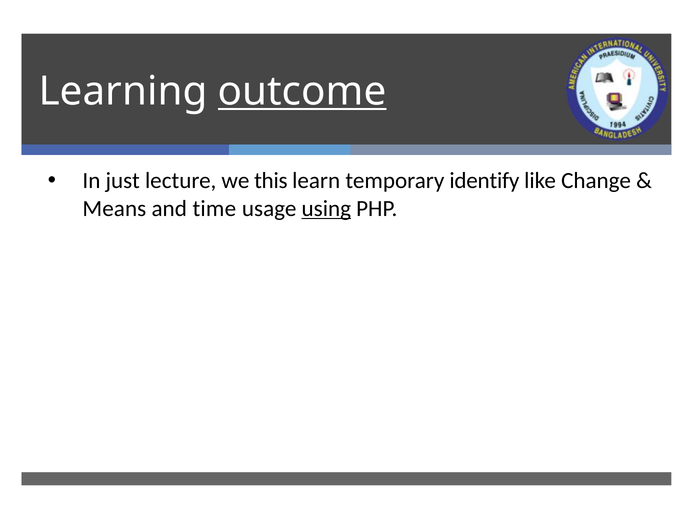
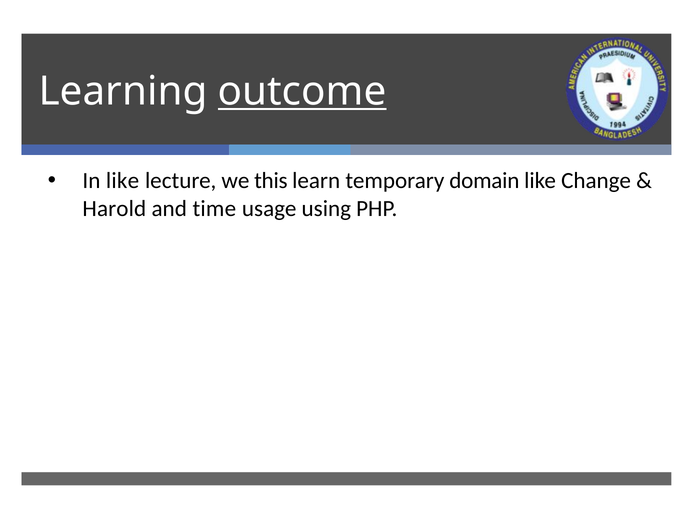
In just: just -> like (123, 181)
identify: identify -> domain (484, 181)
Means: Means -> Harold (114, 208)
using underline: present -> none (326, 208)
